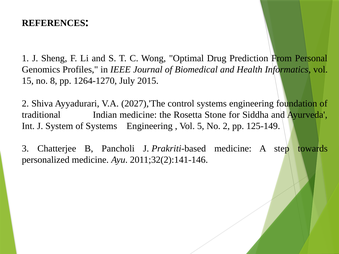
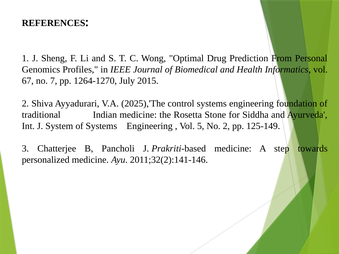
15: 15 -> 67 (28, 81)
8: 8 -> 7 (54, 81)
2027),'The: 2027),'The -> 2025),'The (143, 104)
